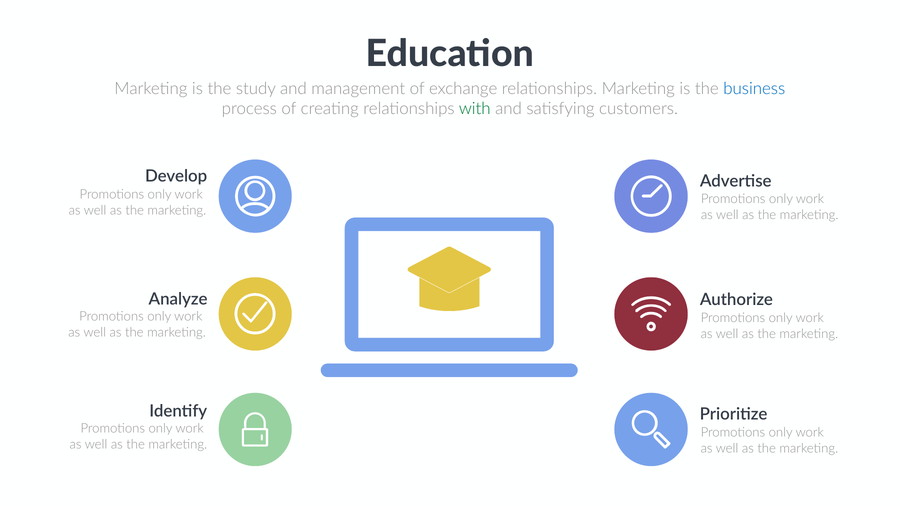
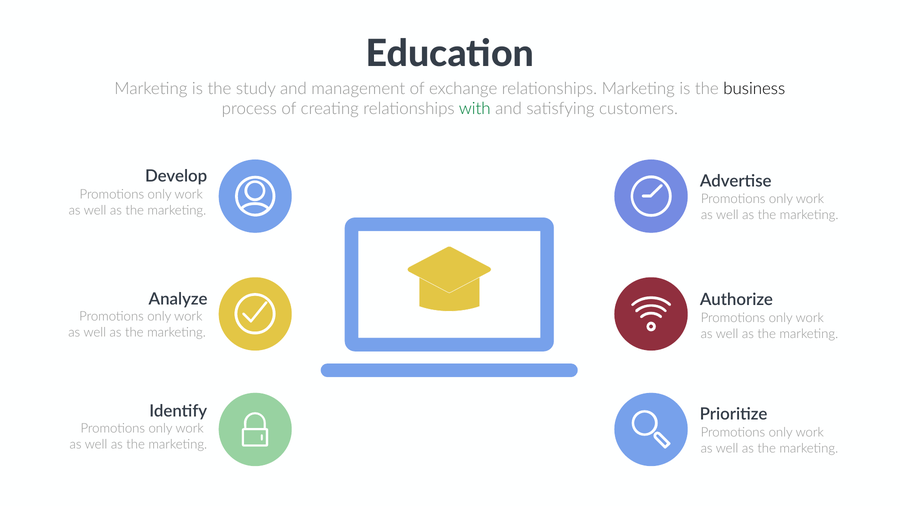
business colour: blue -> black (754, 89)
